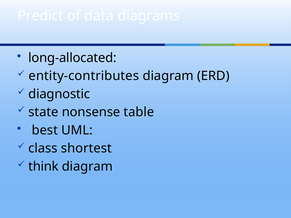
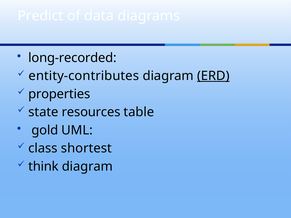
long-allocated: long-allocated -> long-recorded (72, 58)
ERD underline: none -> present (213, 76)
diagnostic: diagnostic -> properties (59, 94)
nonsense: nonsense -> resources (91, 112)
best: best -> gold (45, 130)
